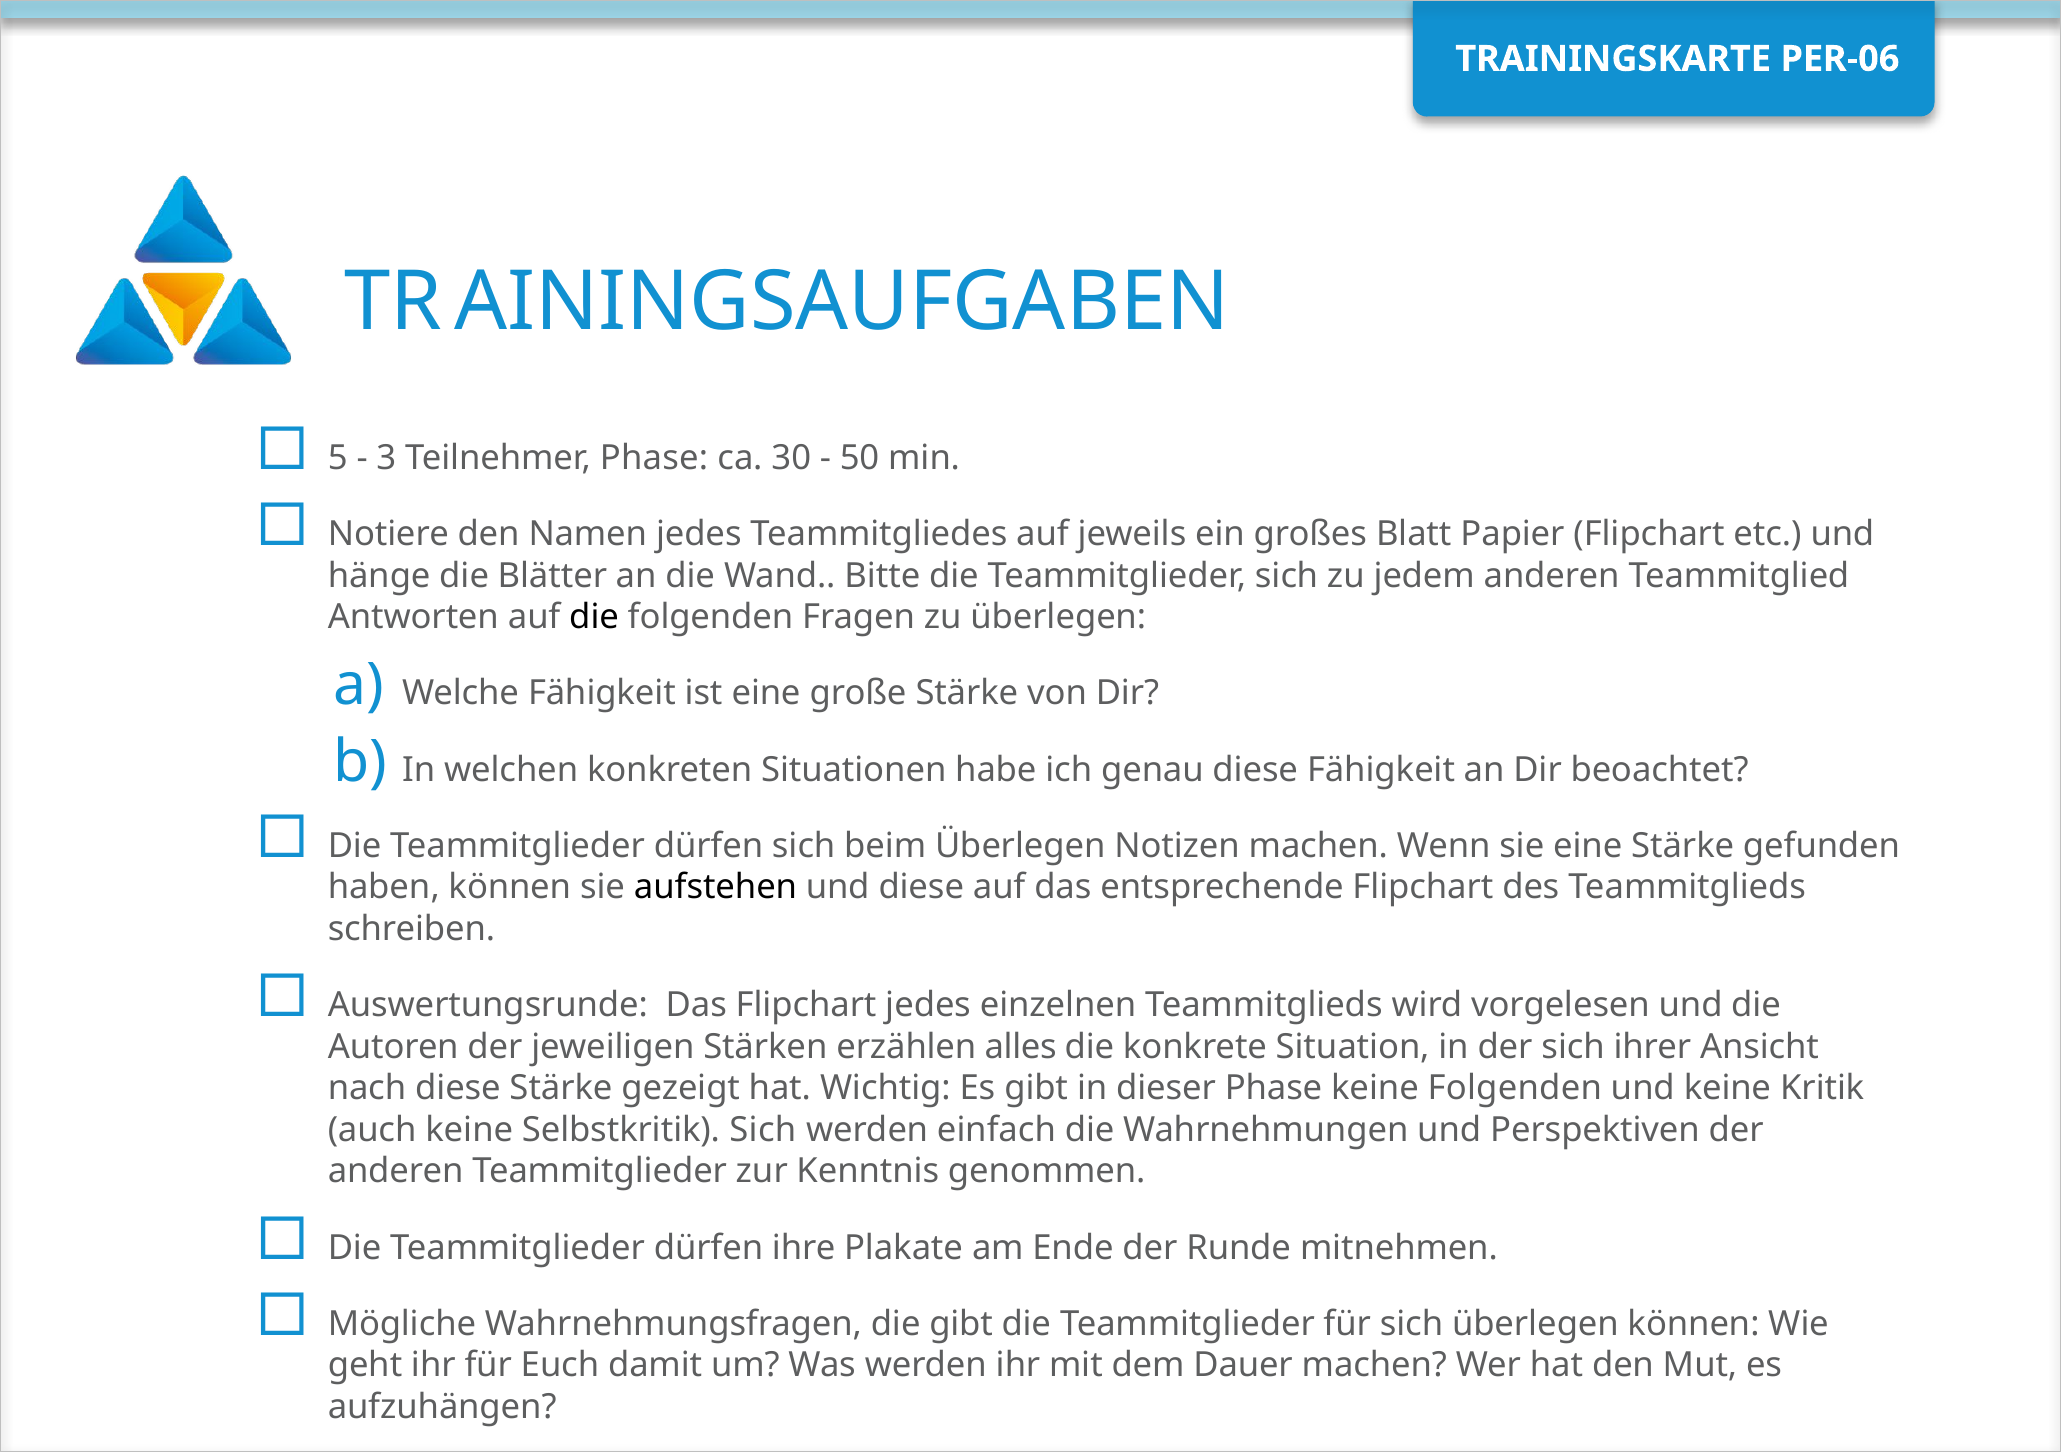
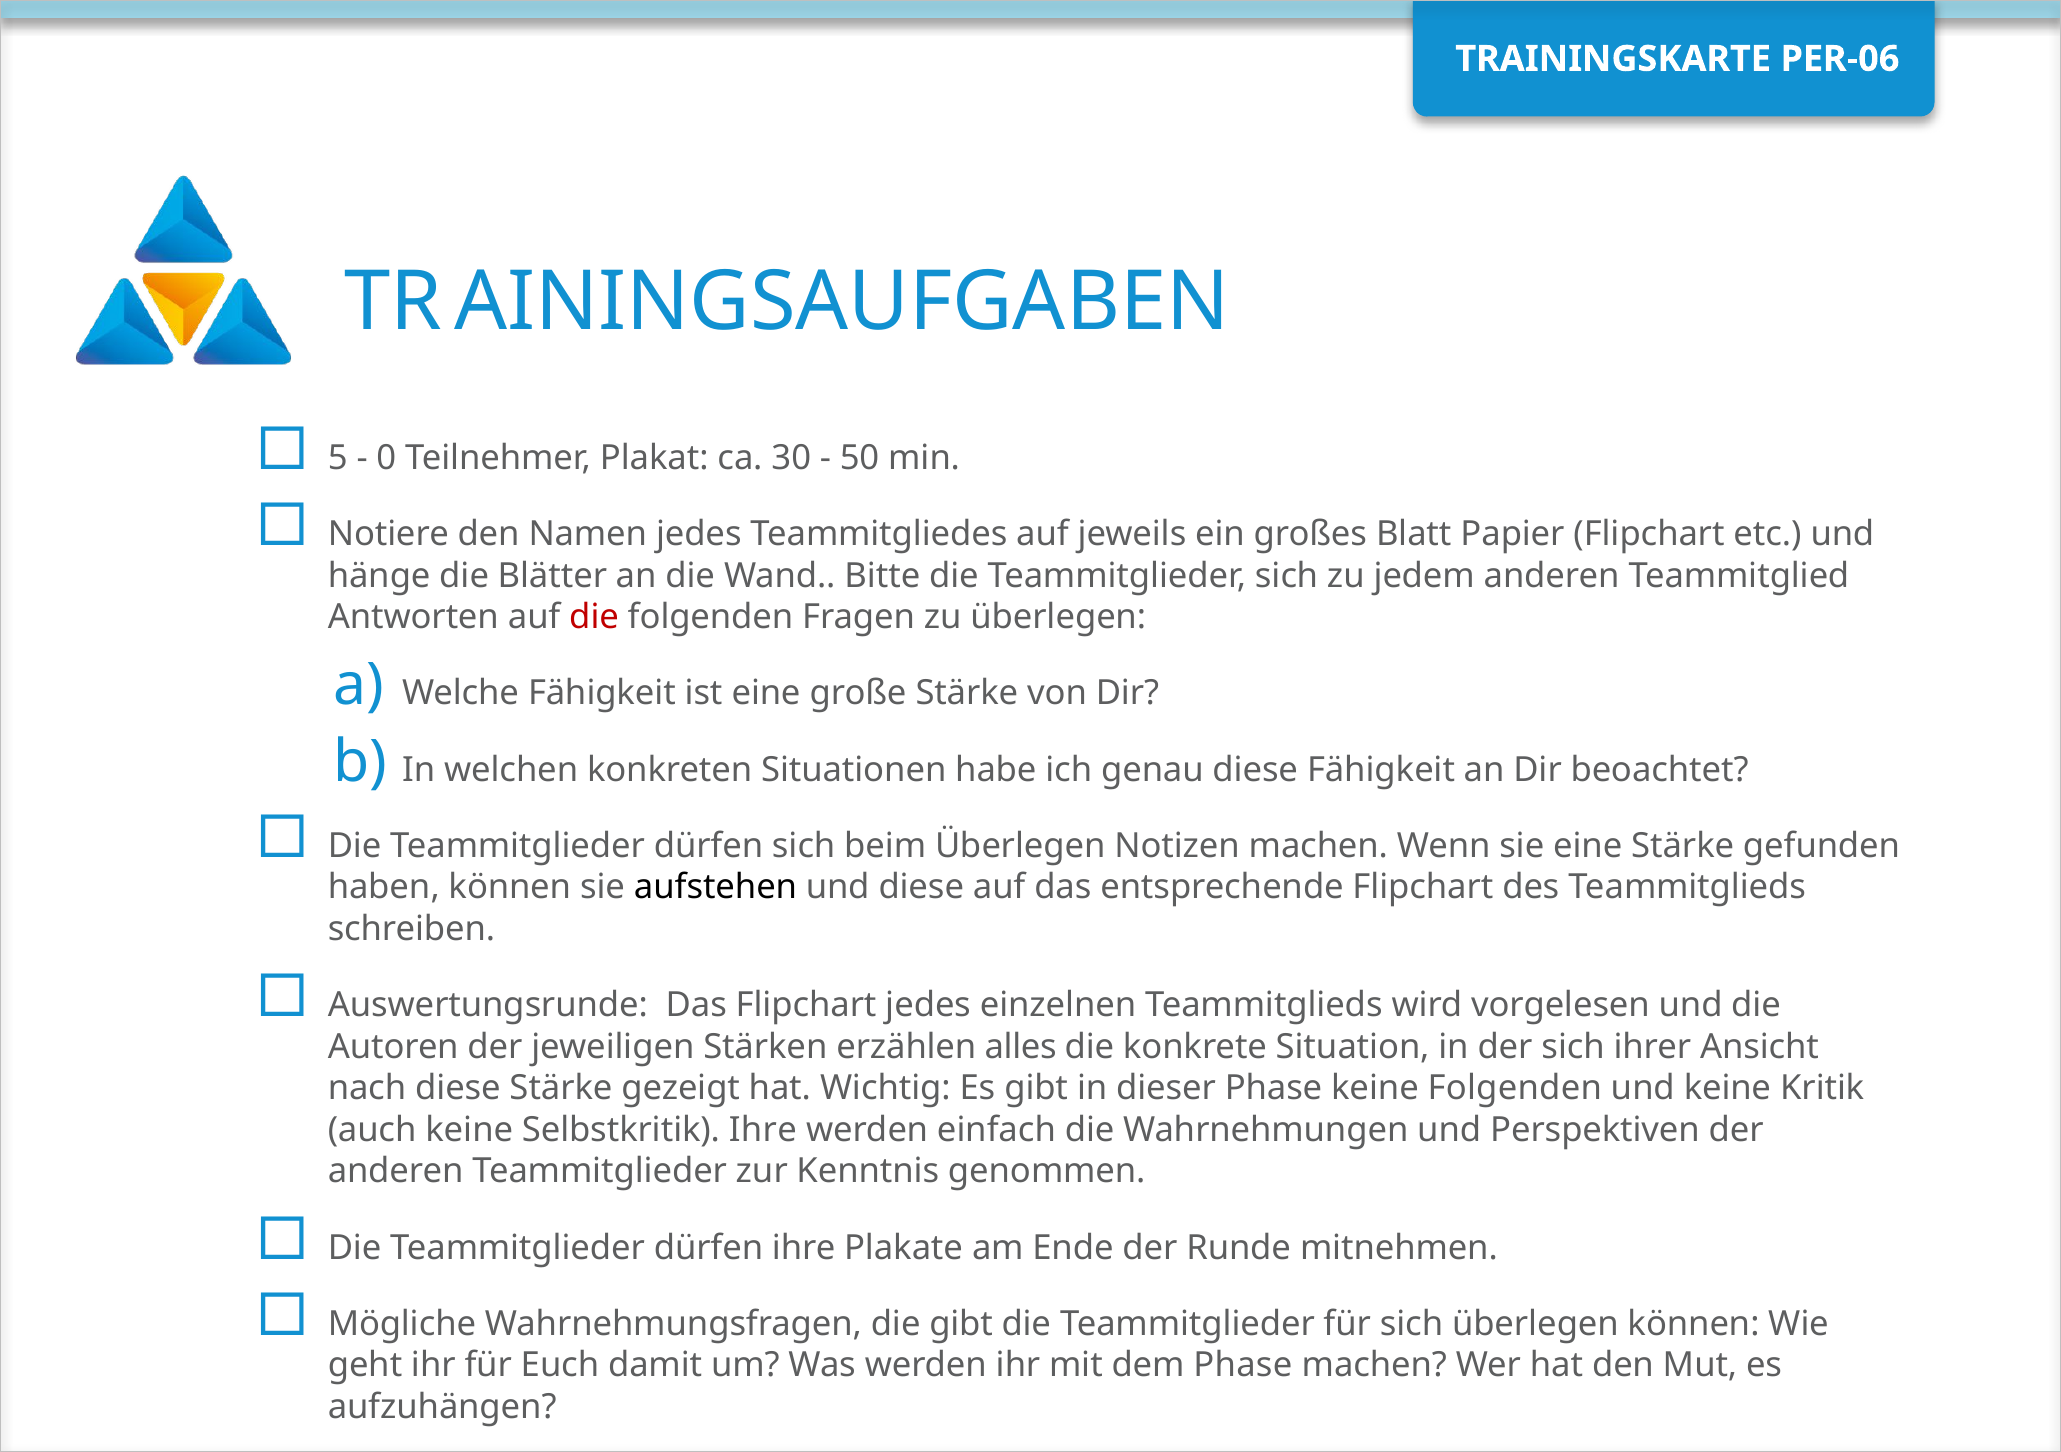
3: 3 -> 0 (386, 458)
Teilnehmer Phase: Phase -> Plakat (654, 458)
die colour: black -> red (594, 618)
Selbstkritik Sich: Sich -> Ihre (763, 1131)
dem Dauer: Dauer -> Phase (1243, 1366)
